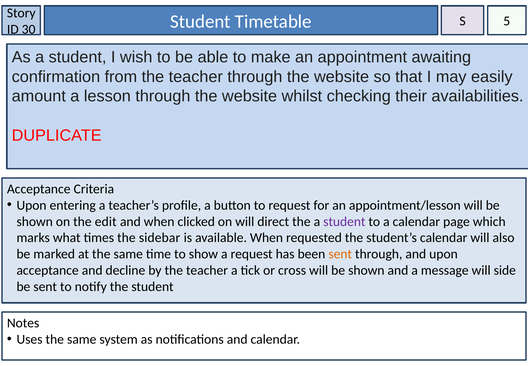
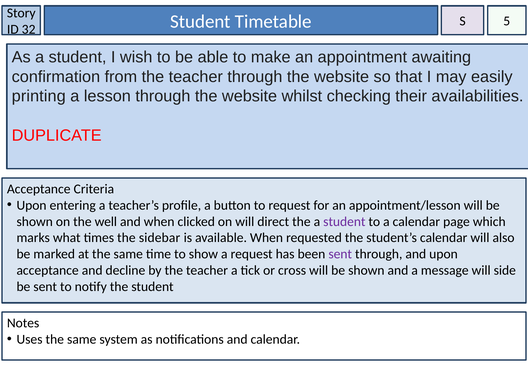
30: 30 -> 32 (29, 29)
amount: amount -> printing (39, 96)
edit: edit -> well (106, 221)
sent colour: orange -> purple (340, 254)
